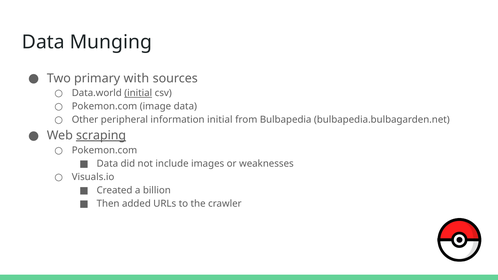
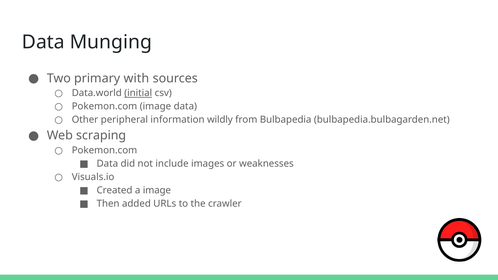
information initial: initial -> wildly (220, 120)
scraping underline: present -> none (101, 136)
a billion: billion -> image (157, 190)
